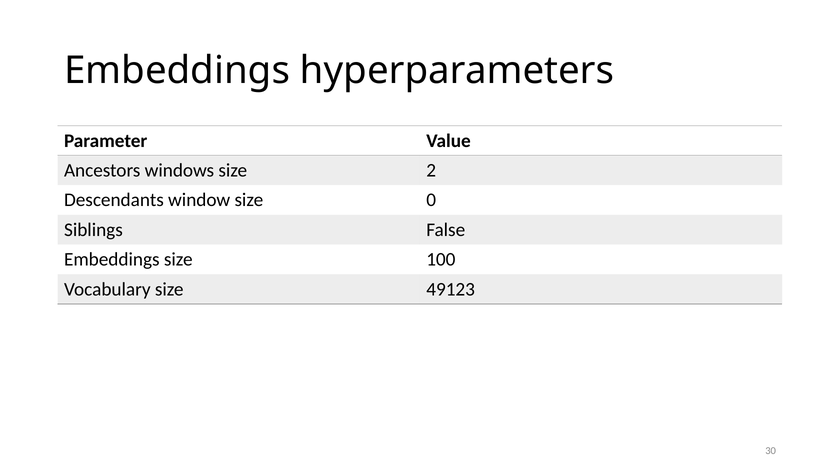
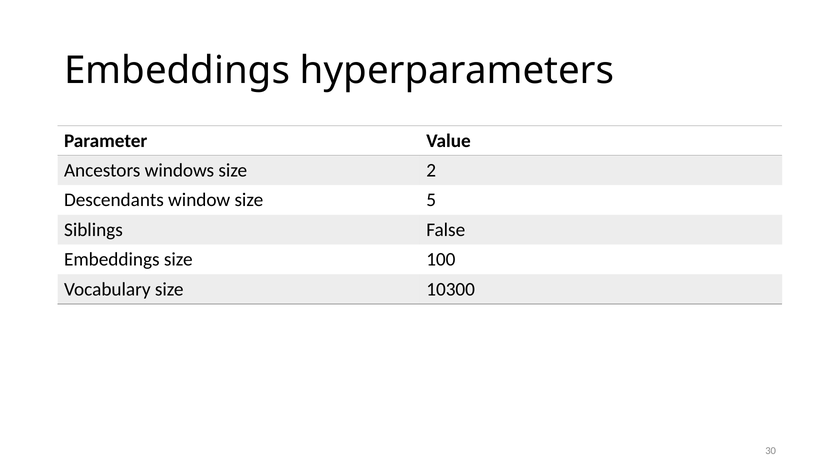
0: 0 -> 5 (431, 200)
49123: 49123 -> 10300 (451, 290)
